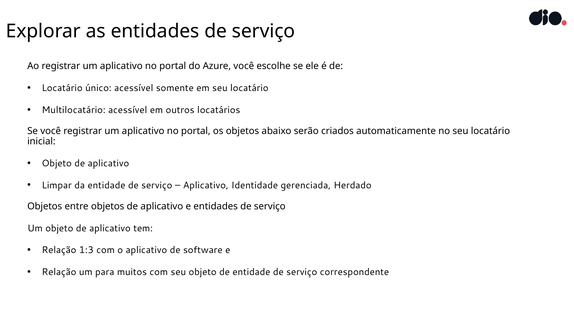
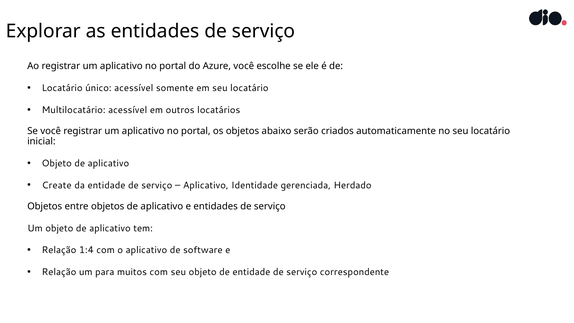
Limpar: Limpar -> Create (57, 185)
1:3: 1:3 -> 1:4 (86, 250)
